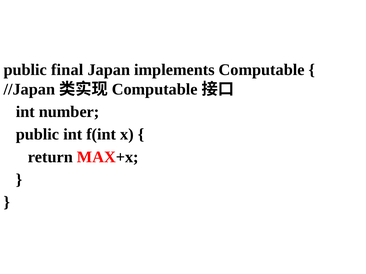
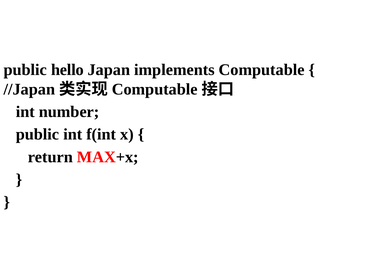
final: final -> hello (67, 70)
